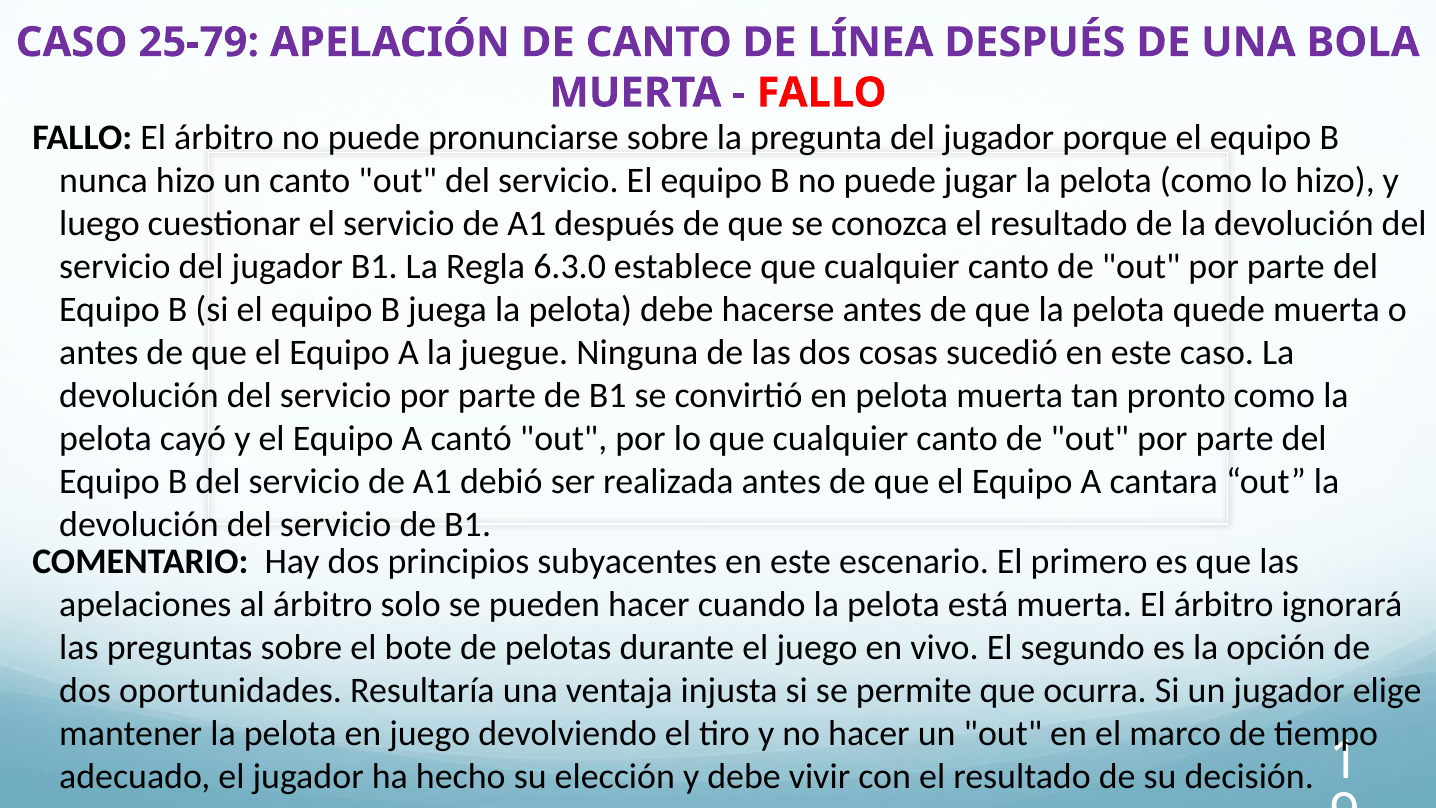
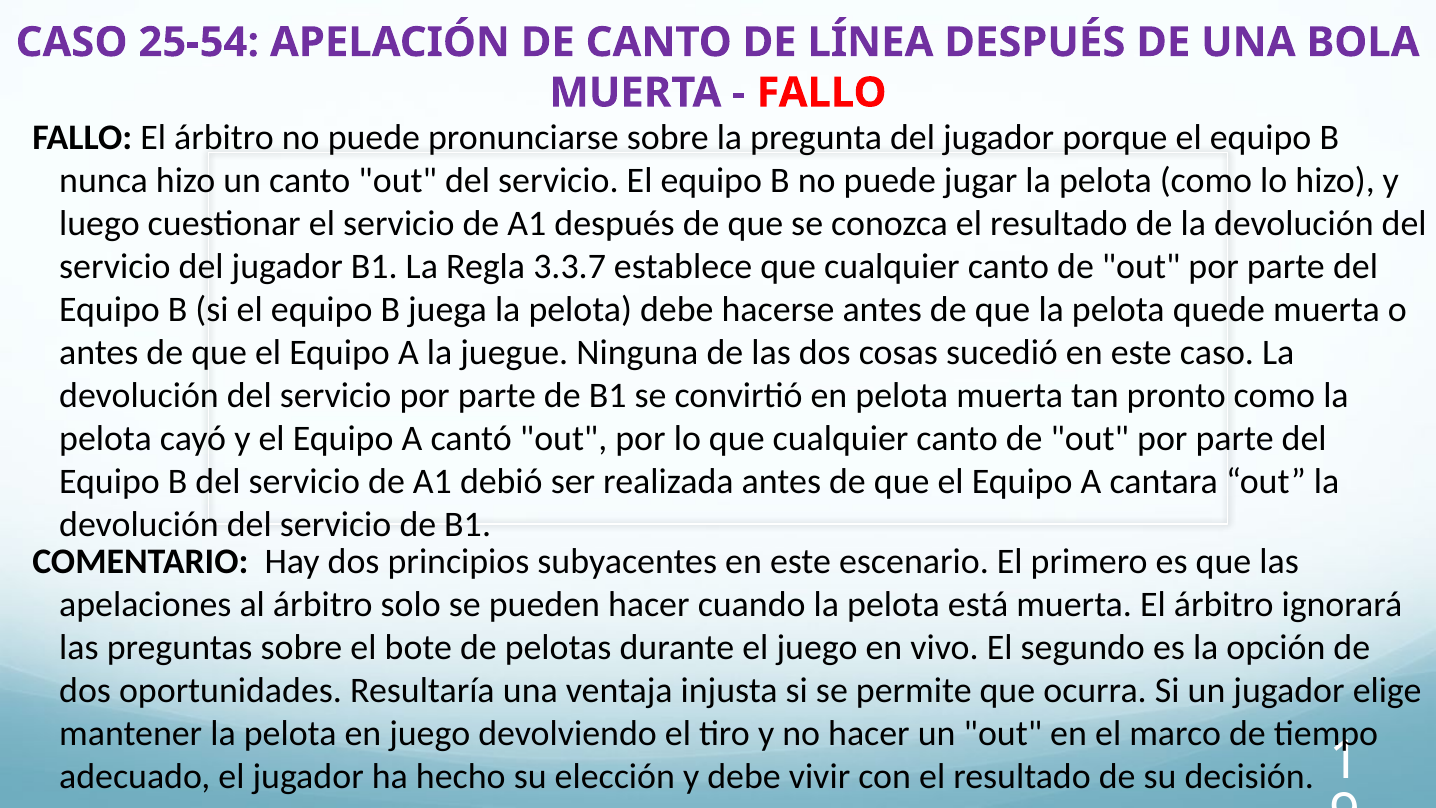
25-79: 25-79 -> 25-54 (199, 42)
6.3.0: 6.3.0 -> 3.3.7 (570, 266)
